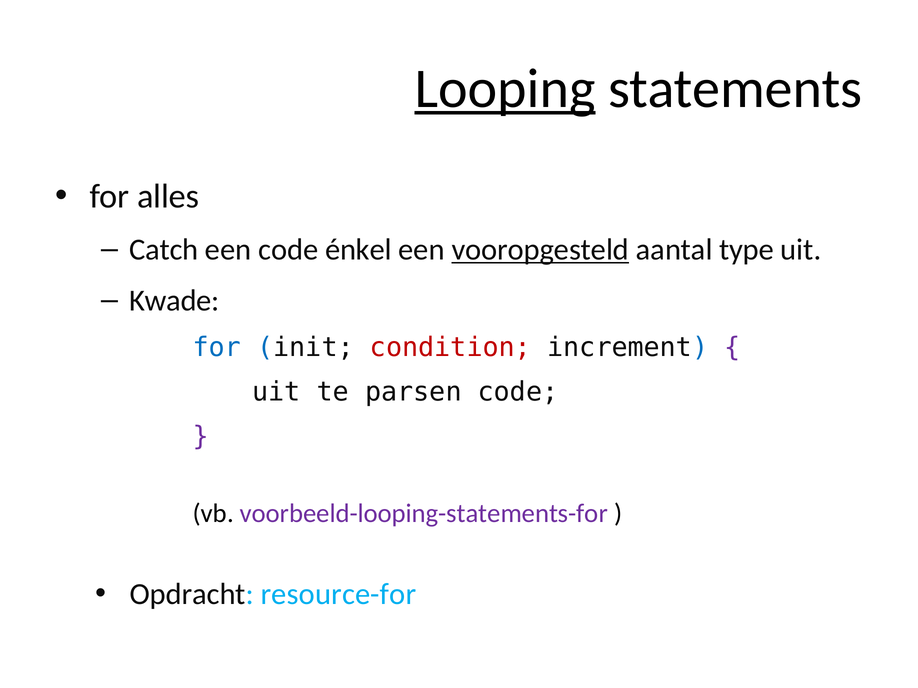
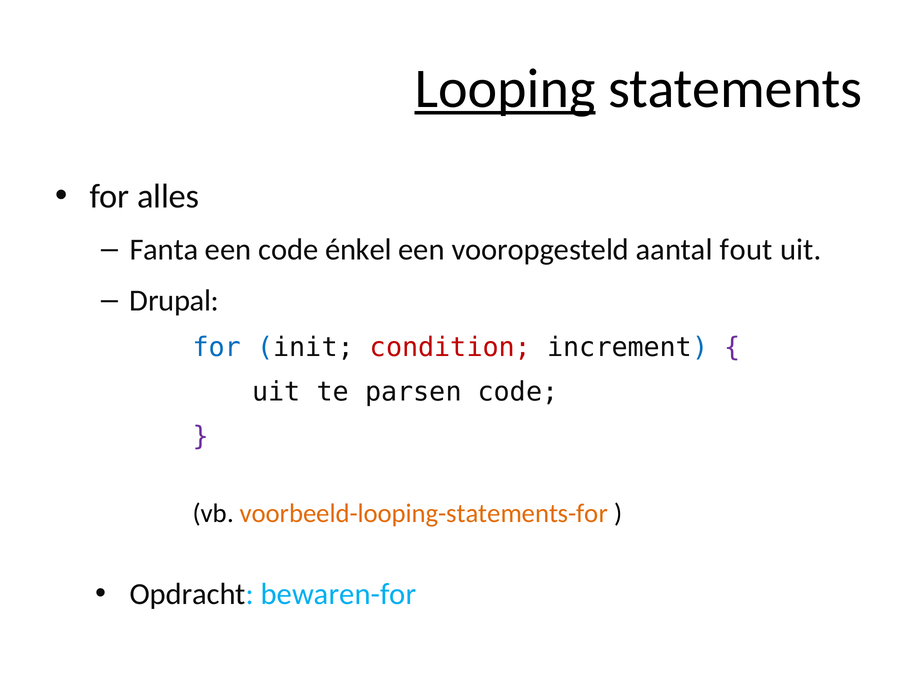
Catch: Catch -> Fanta (164, 250)
vooropgesteld underline: present -> none (540, 250)
type: type -> fout (746, 250)
Kwade: Kwade -> Drupal (174, 301)
voorbeeld-looping-statements-for colour: purple -> orange (424, 514)
resource-for: resource-for -> bewaren-for (338, 594)
